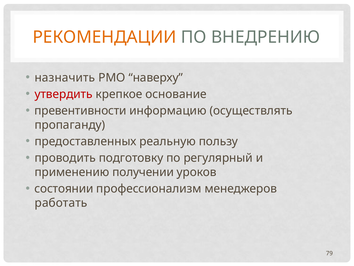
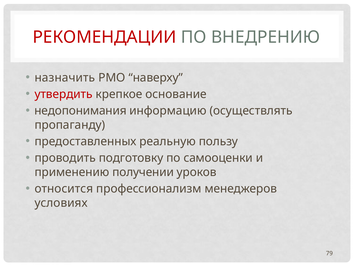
РЕКОМЕНДАЦИИ colour: orange -> red (104, 37)
превентивности: превентивности -> недопонимания (81, 111)
регулярный: регулярный -> самооценки (218, 158)
состоянии: состоянии -> относится (64, 188)
работать: работать -> условиях (61, 203)
